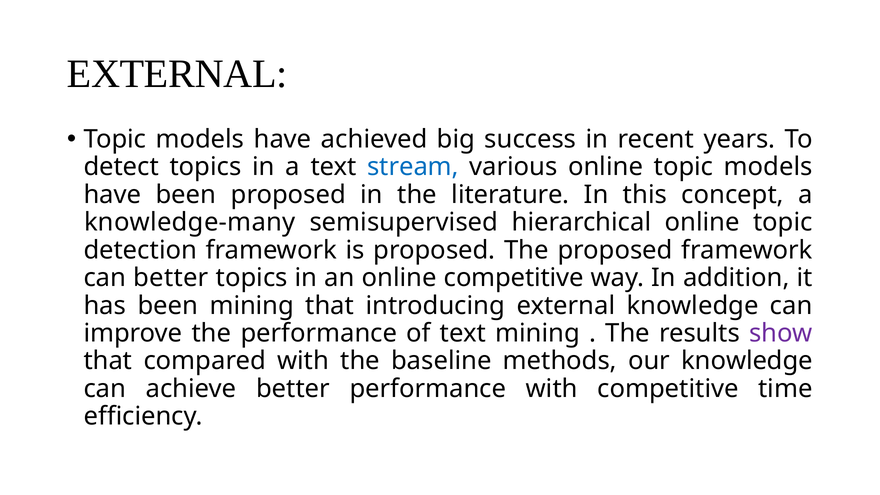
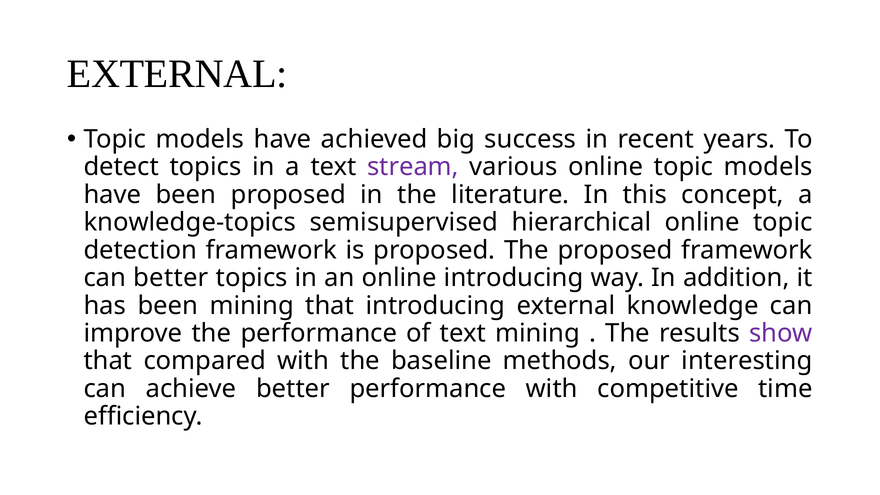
stream colour: blue -> purple (413, 167)
knowledge-many: knowledge-many -> knowledge-topics (190, 222)
online competitive: competitive -> introducing (514, 278)
our knowledge: knowledge -> interesting (747, 361)
